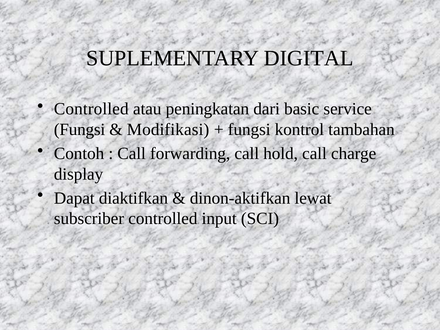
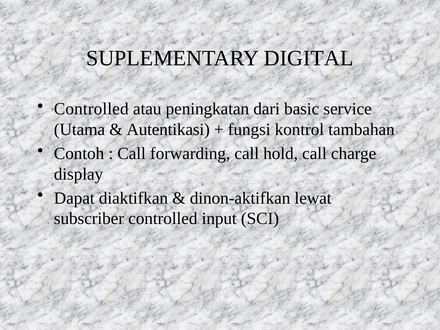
Fungsi: Fungsi -> Utama (79, 130)
Modifikasi: Modifikasi -> Autentikasi (168, 130)
